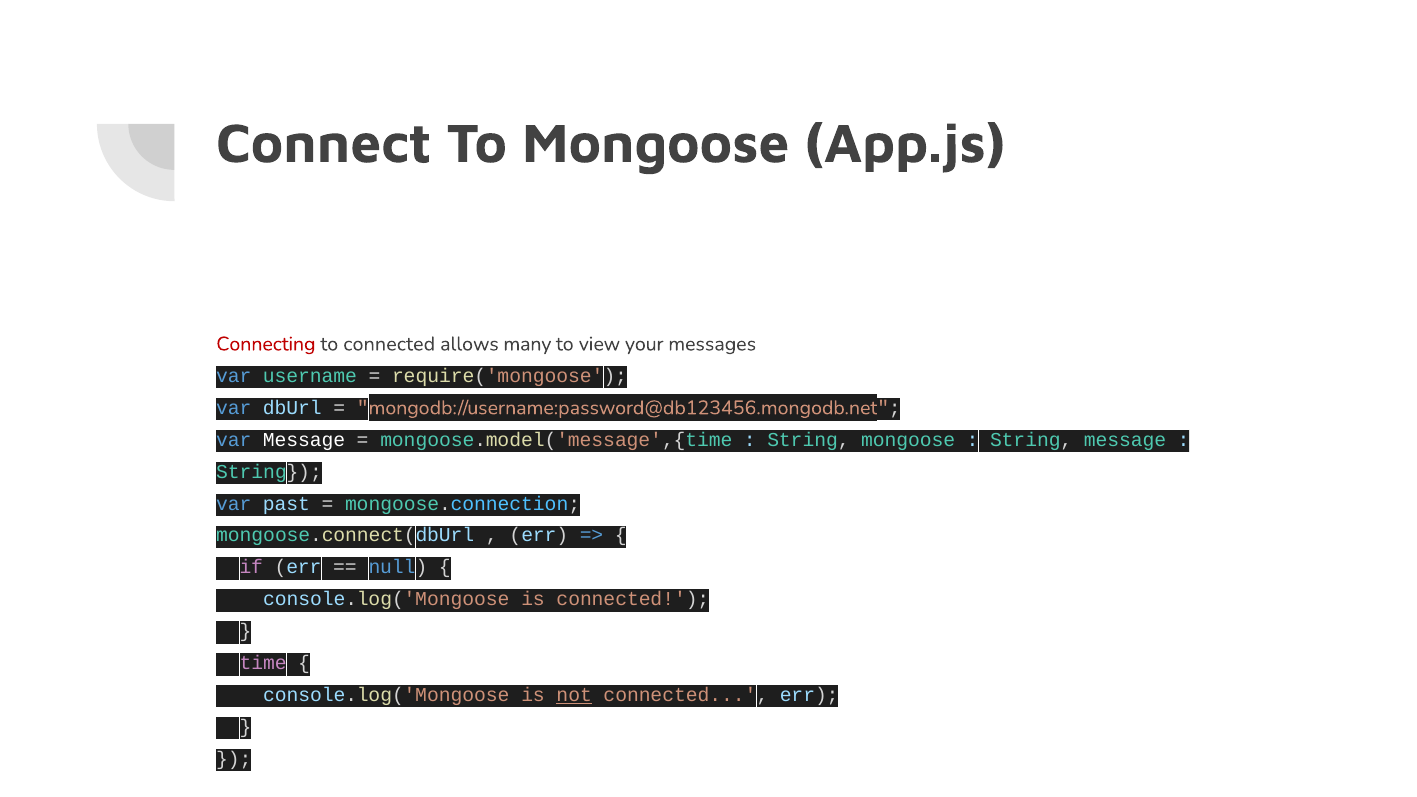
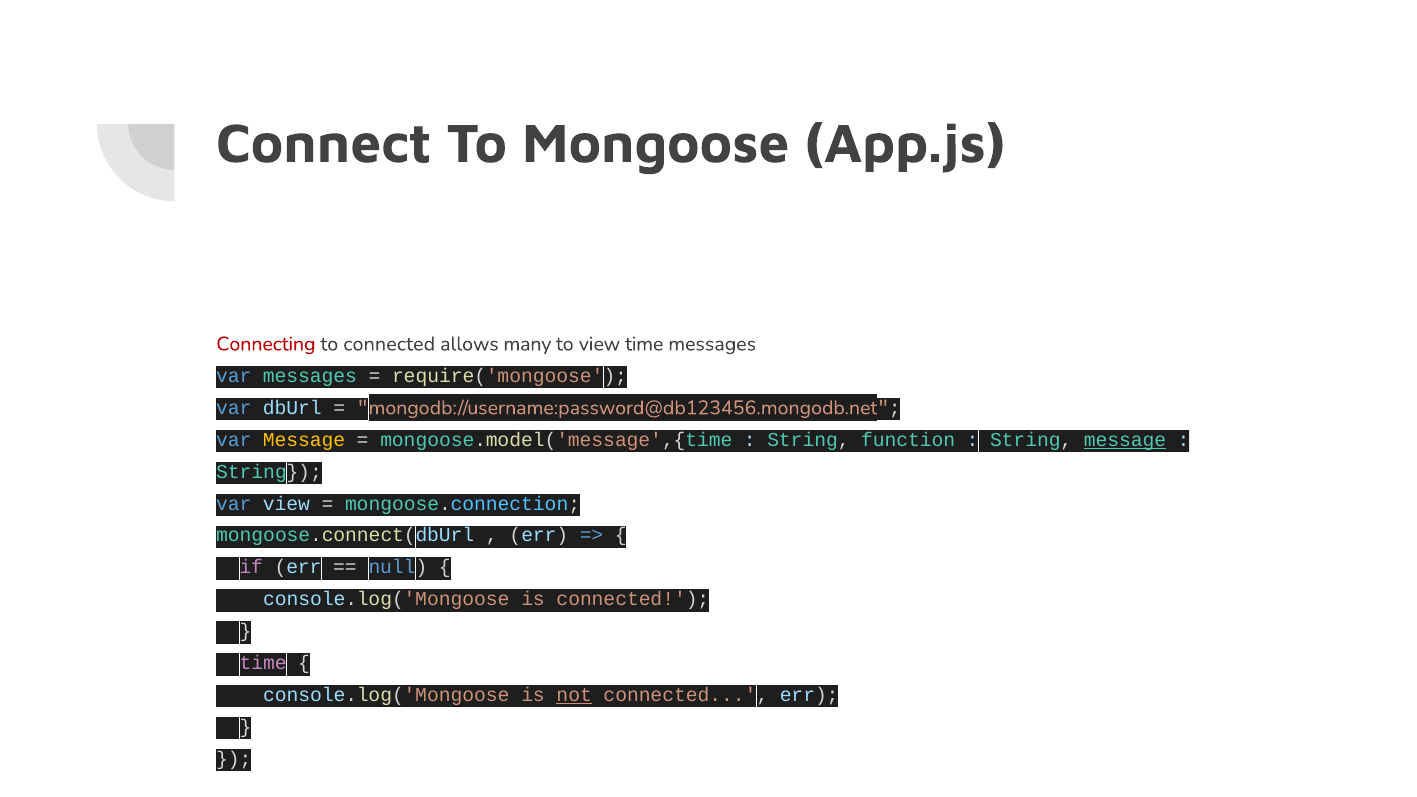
view your: your -> time (644, 344)
var username: username -> messages (310, 376)
Message colour: white -> yellow (304, 440)
String mongoose: mongoose -> function (908, 440)
message underline: none -> present (1125, 440)
var past: past -> view (287, 504)
